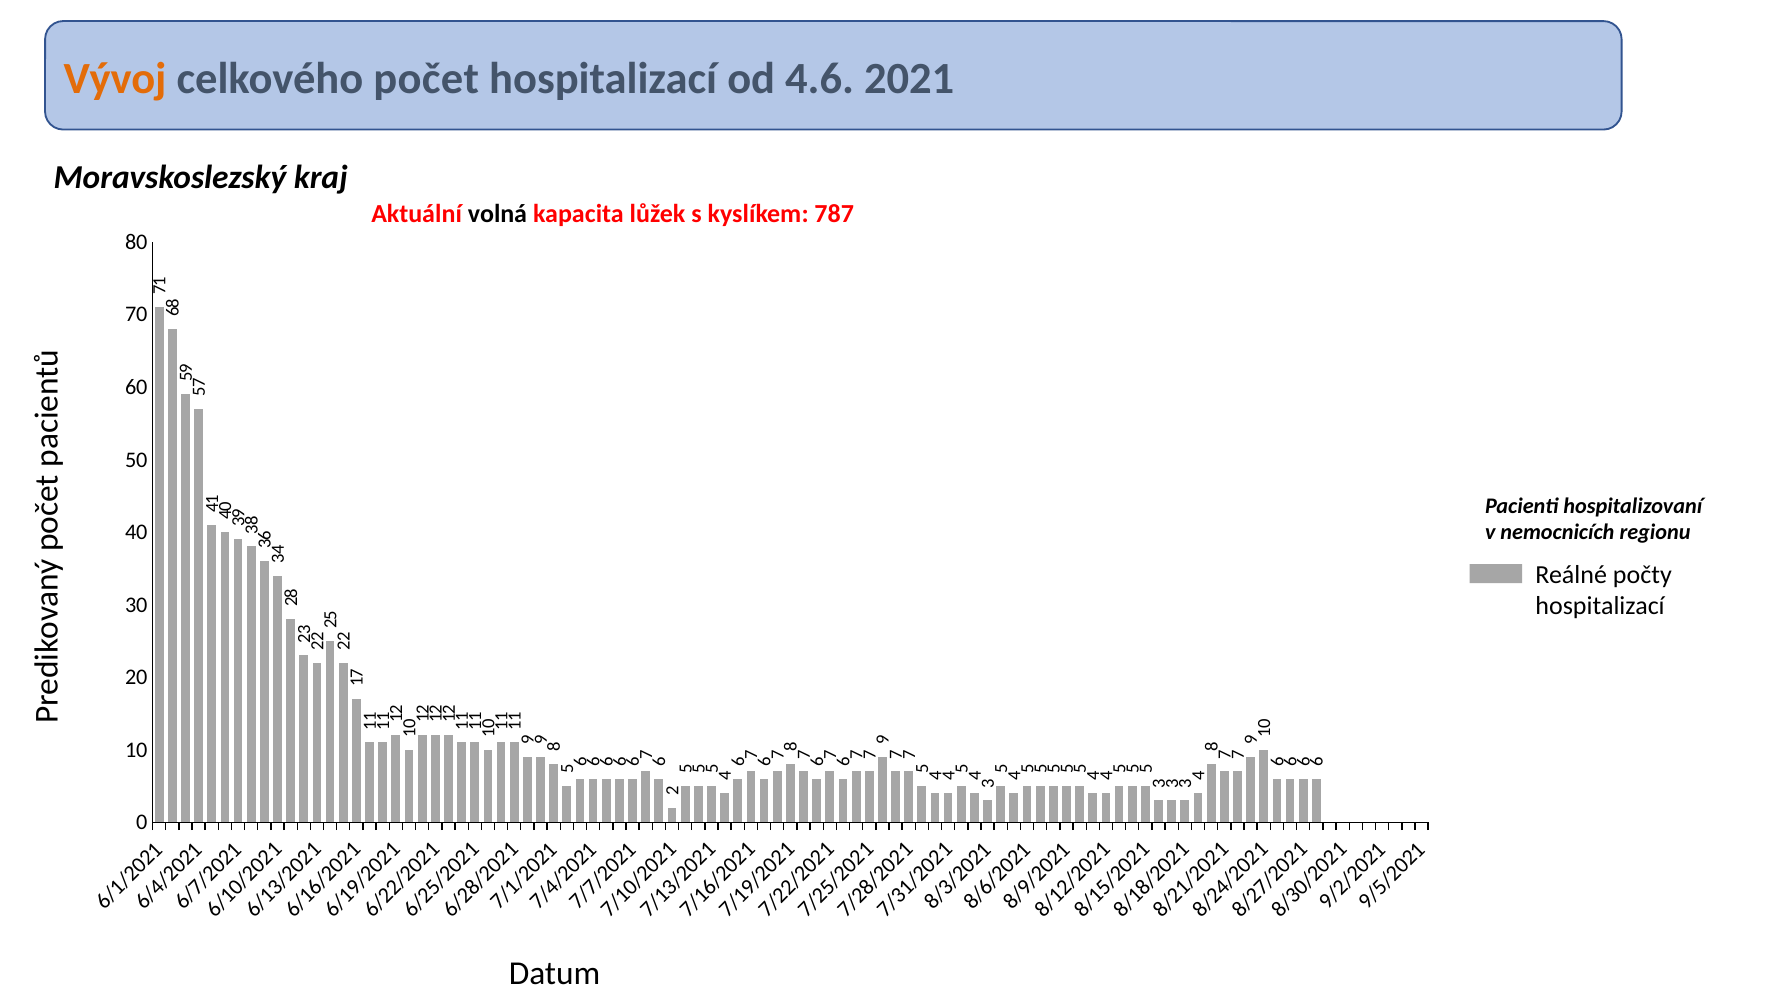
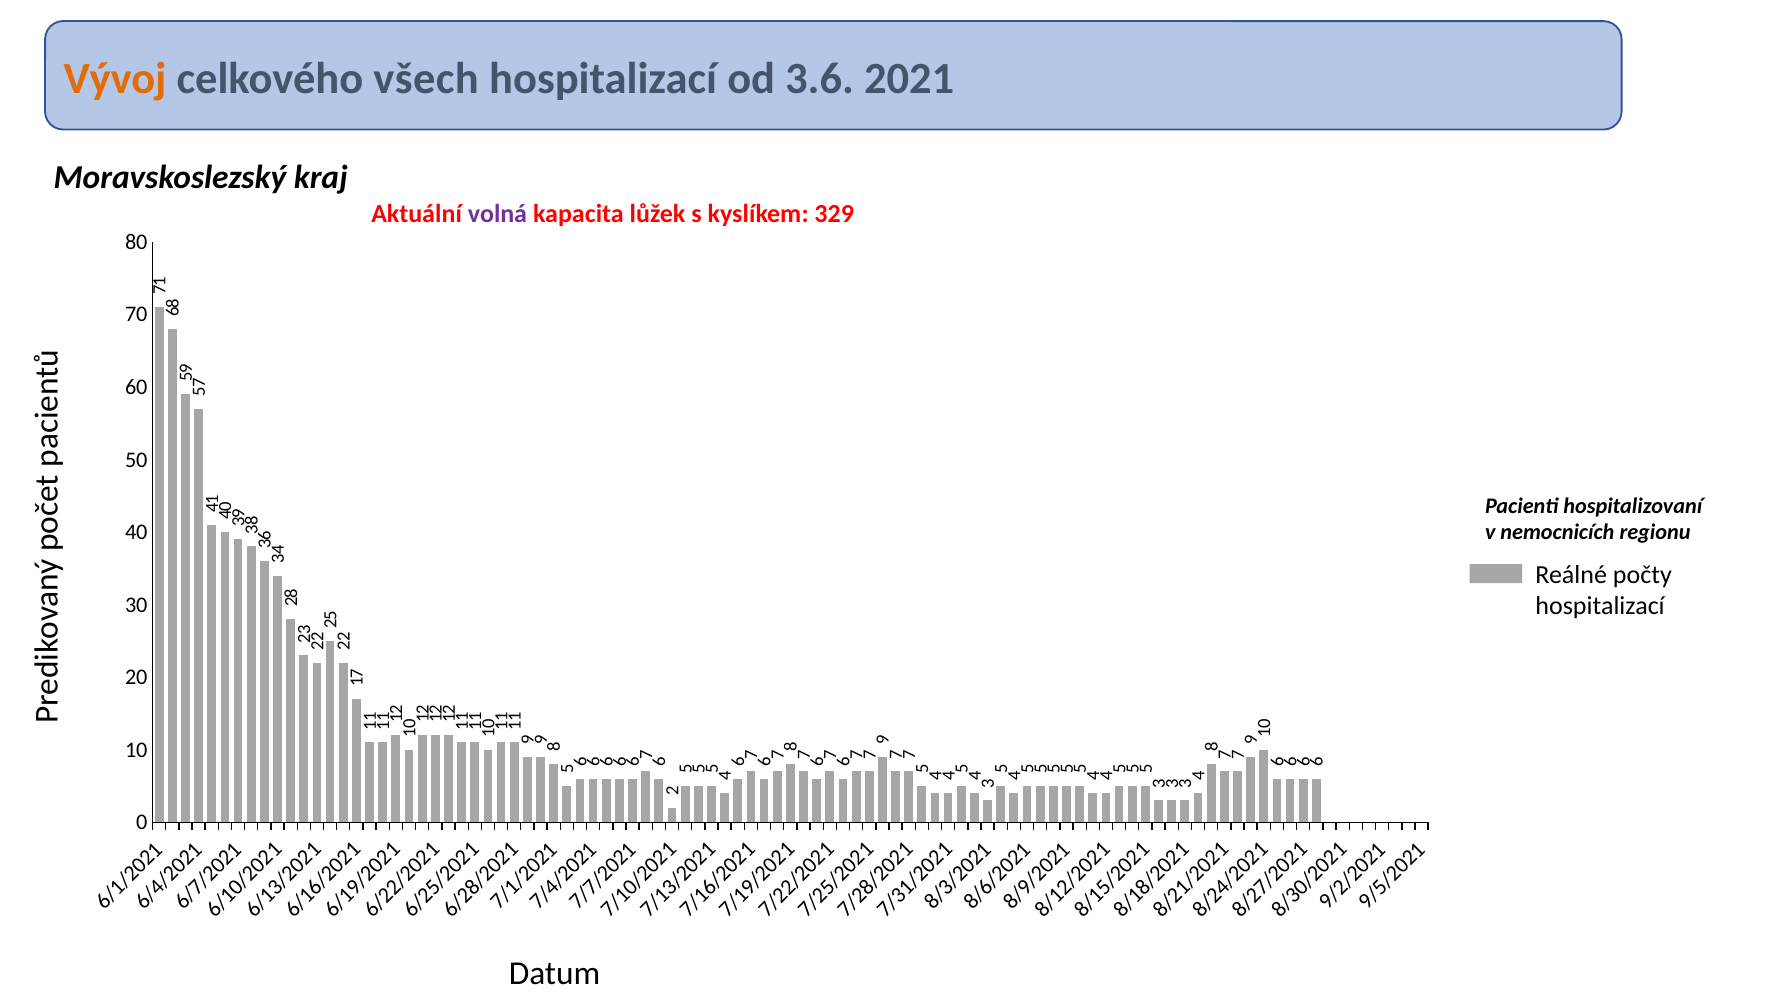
počet: počet -> všech (426, 78)
4.6: 4.6 -> 3.6 (820, 78)
volná colour: black -> purple (497, 214)
787: 787 -> 329 (834, 214)
